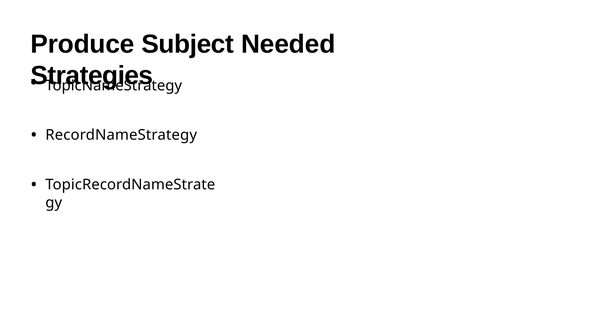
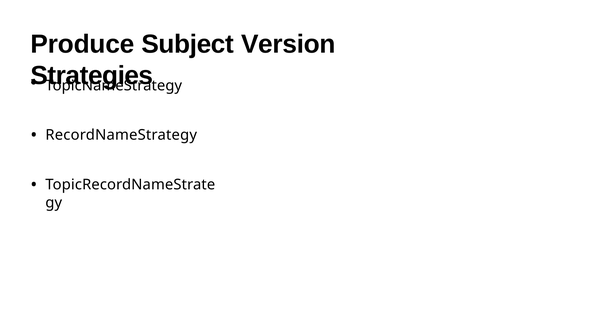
Needed: Needed -> Version (288, 44)
